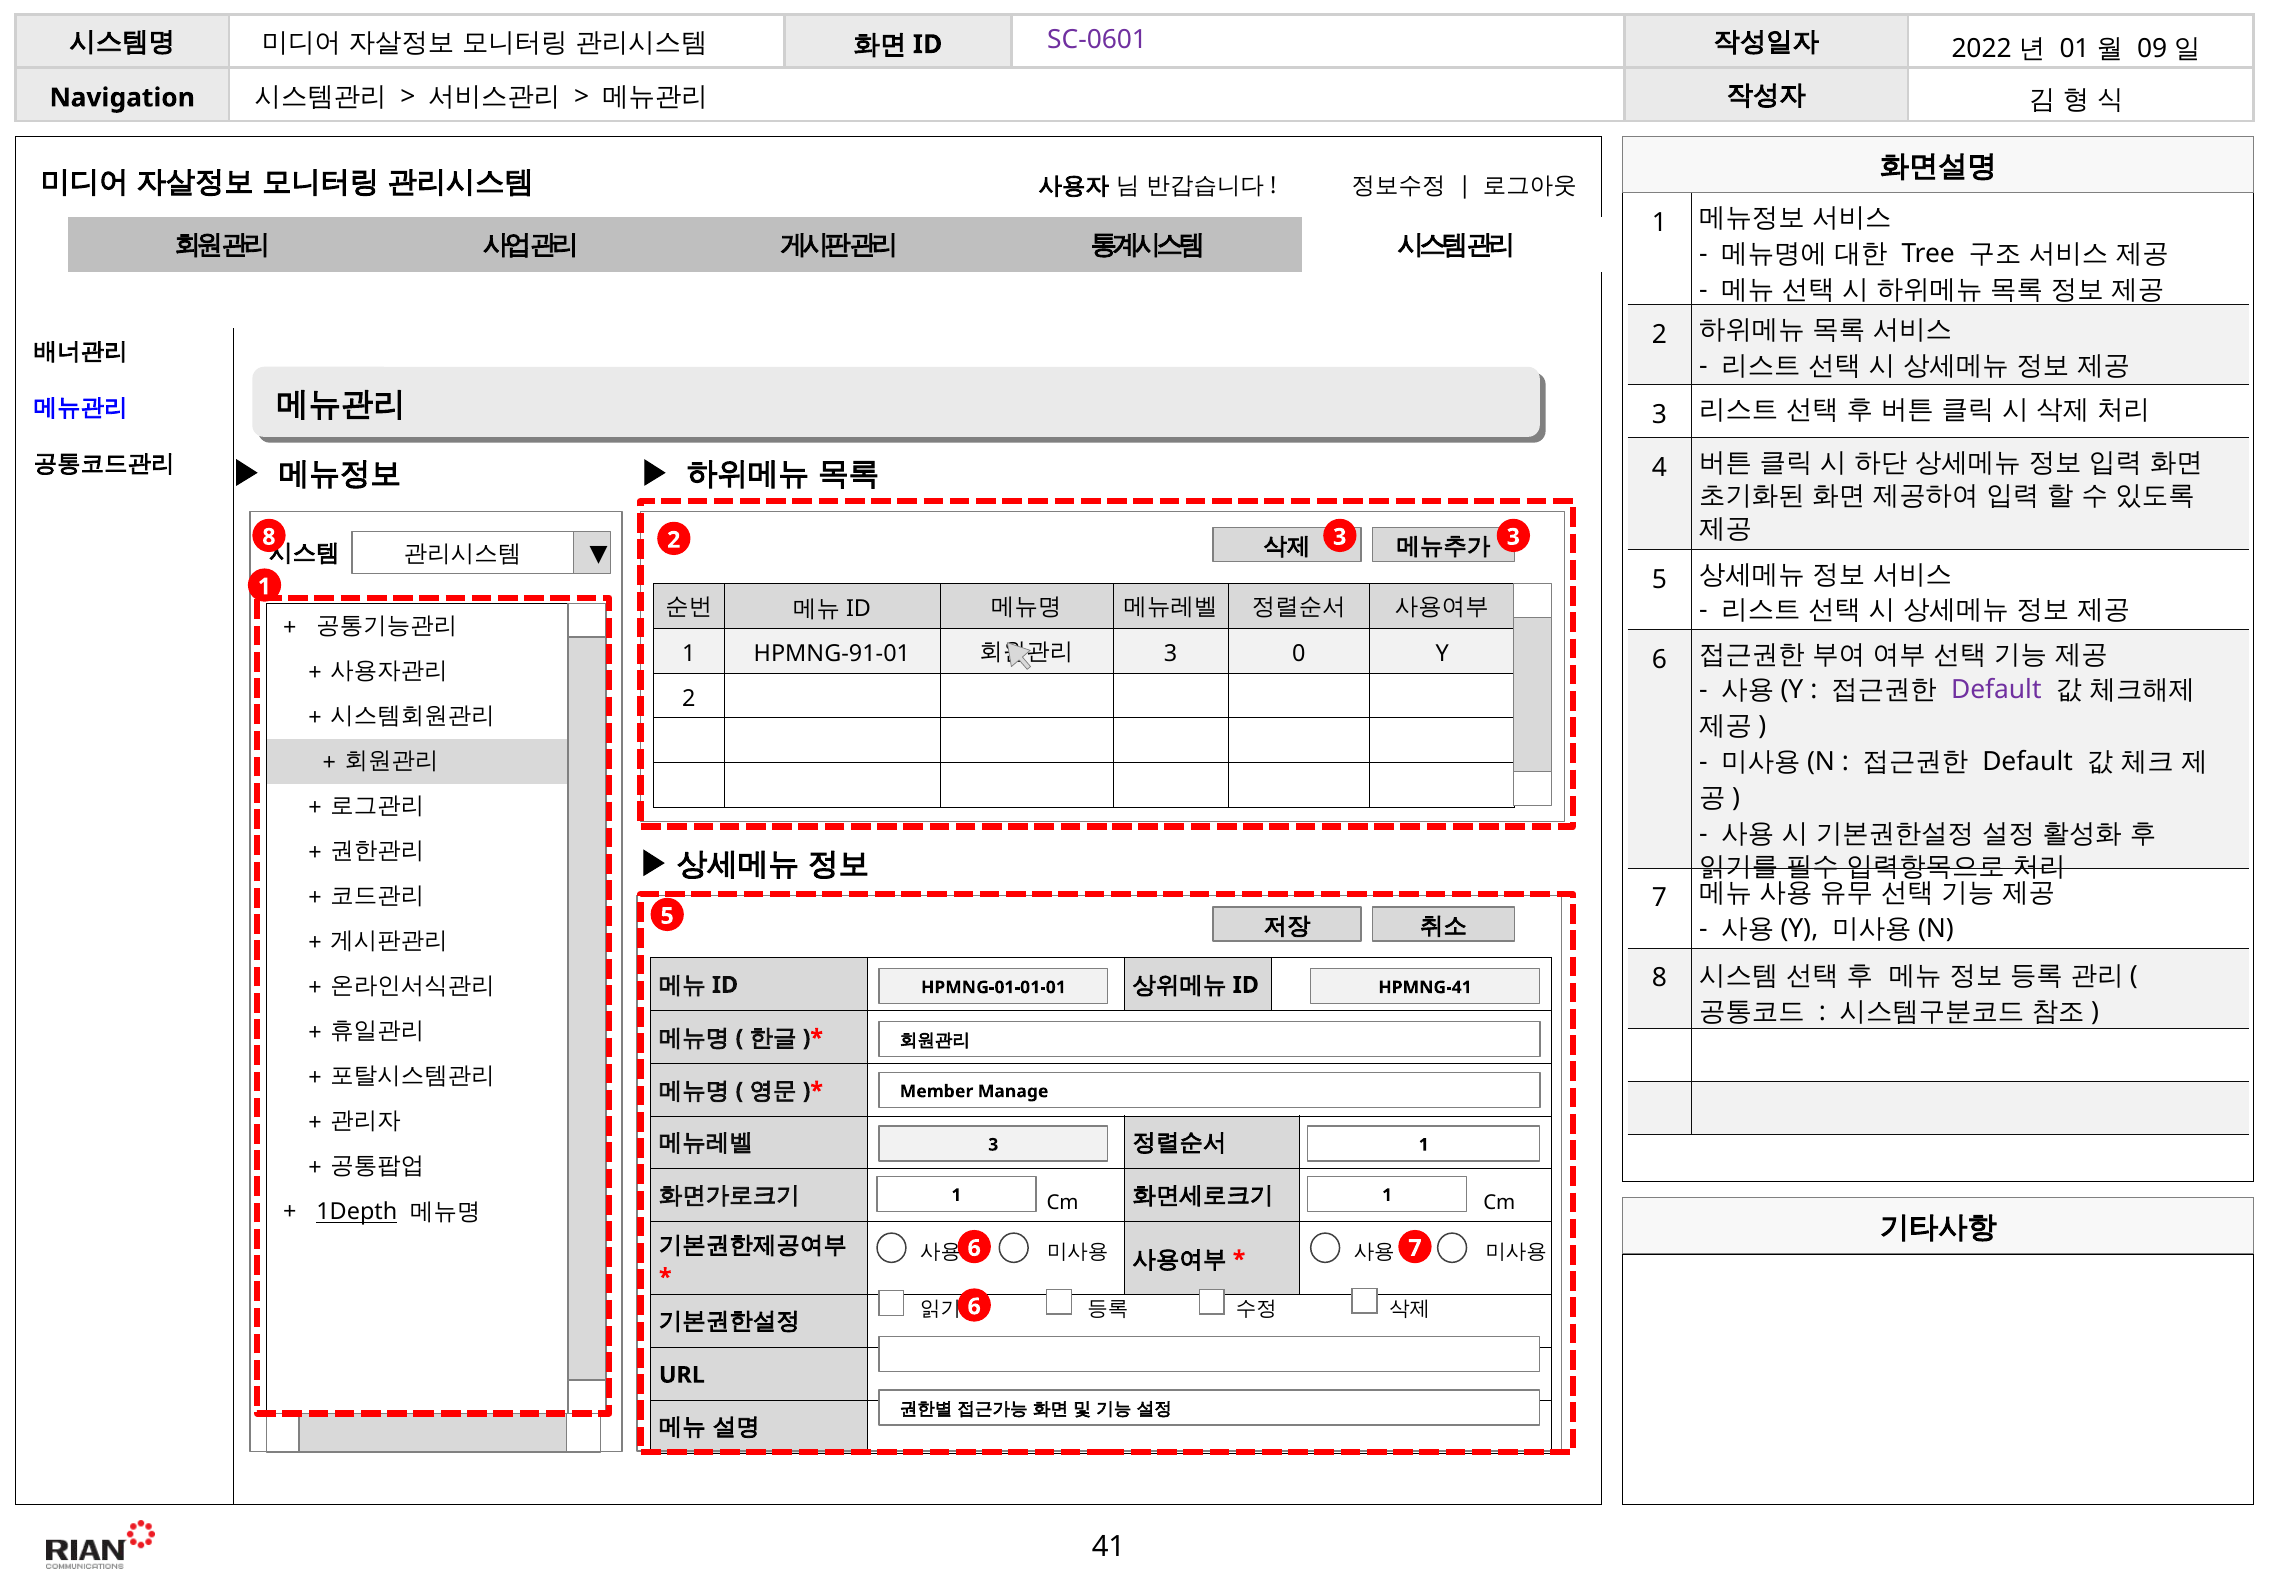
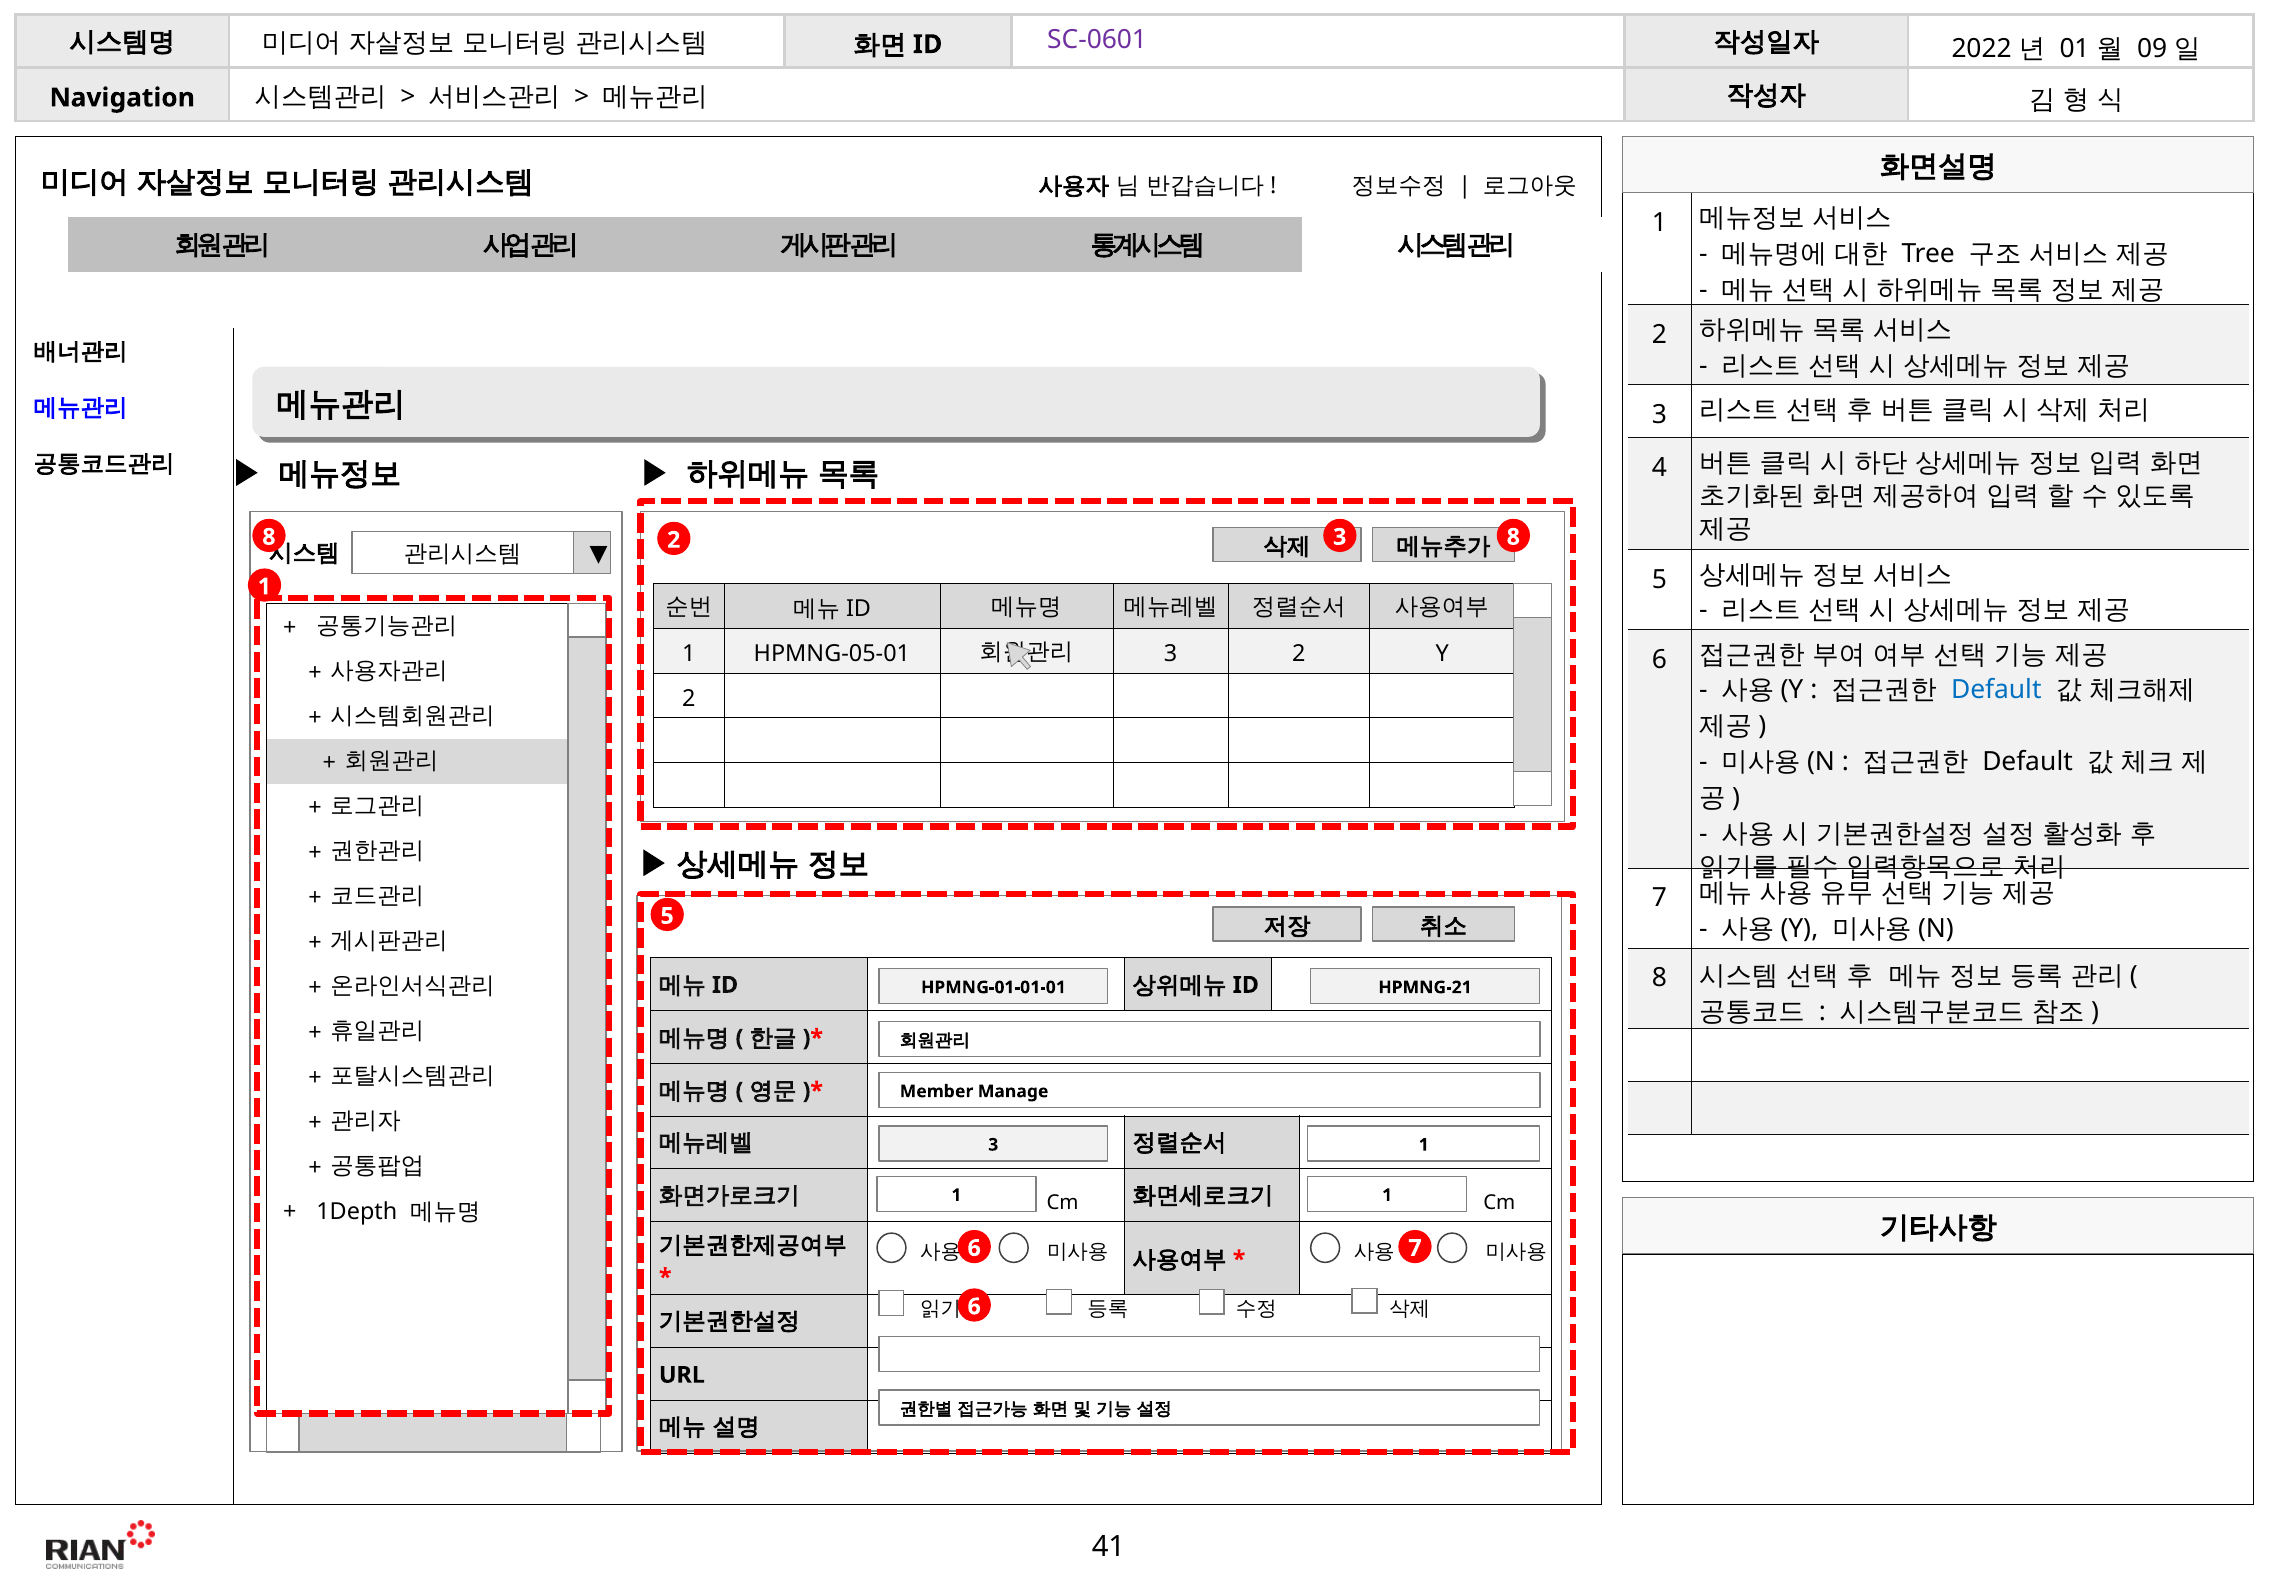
3 3: 3 -> 8 (1513, 537)
HPMNG-91-01: HPMNG-91-01 -> HPMNG-05-01 (832, 654)
3 0: 0 -> 2 (1299, 654)
Default colour: purple -> blue (1996, 690)
HPMNG-41: HPMNG-41 -> HPMNG-21 (1425, 987)
1Depth underline: present -> none (357, 1212)
